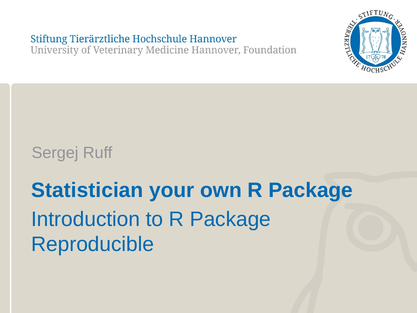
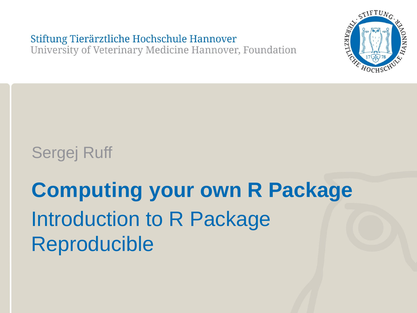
Statistician: Statistician -> Computing (87, 190)
